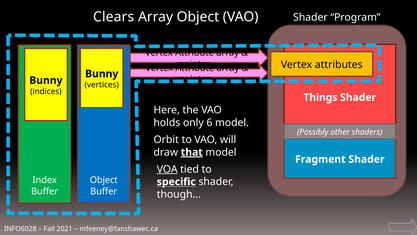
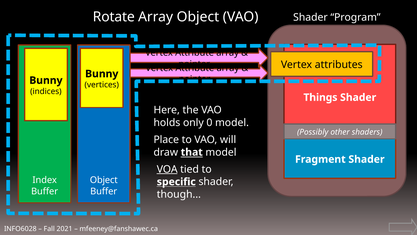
Clears: Clears -> Rotate (114, 17)
6: 6 -> 0 (209, 122)
Orbit: Orbit -> Place (166, 139)
that underline: present -> none (192, 152)
